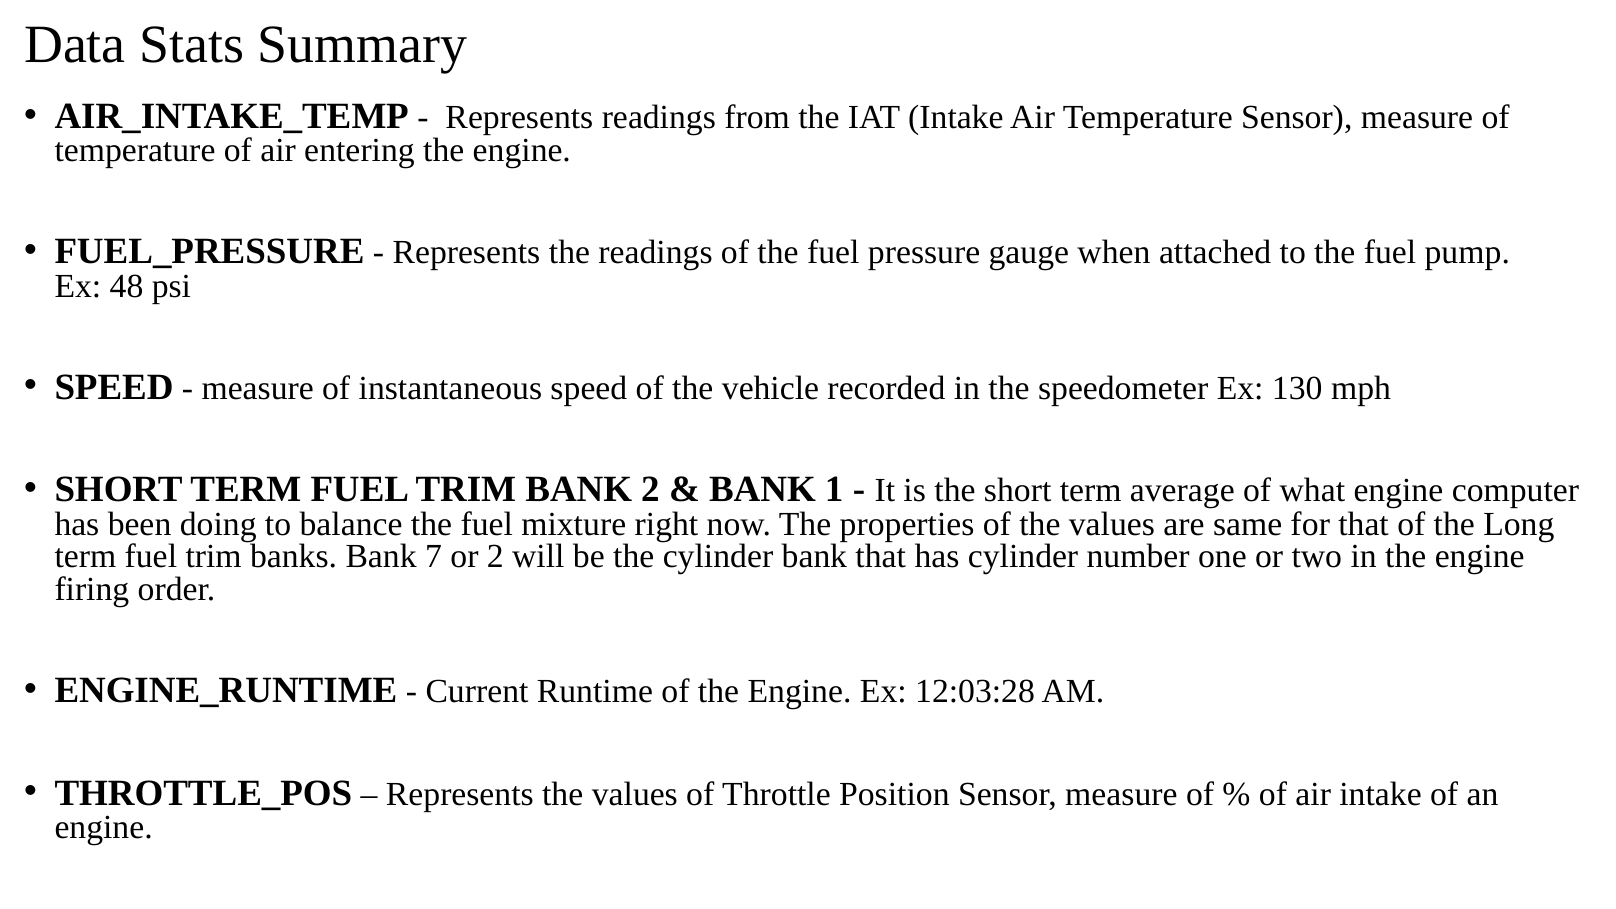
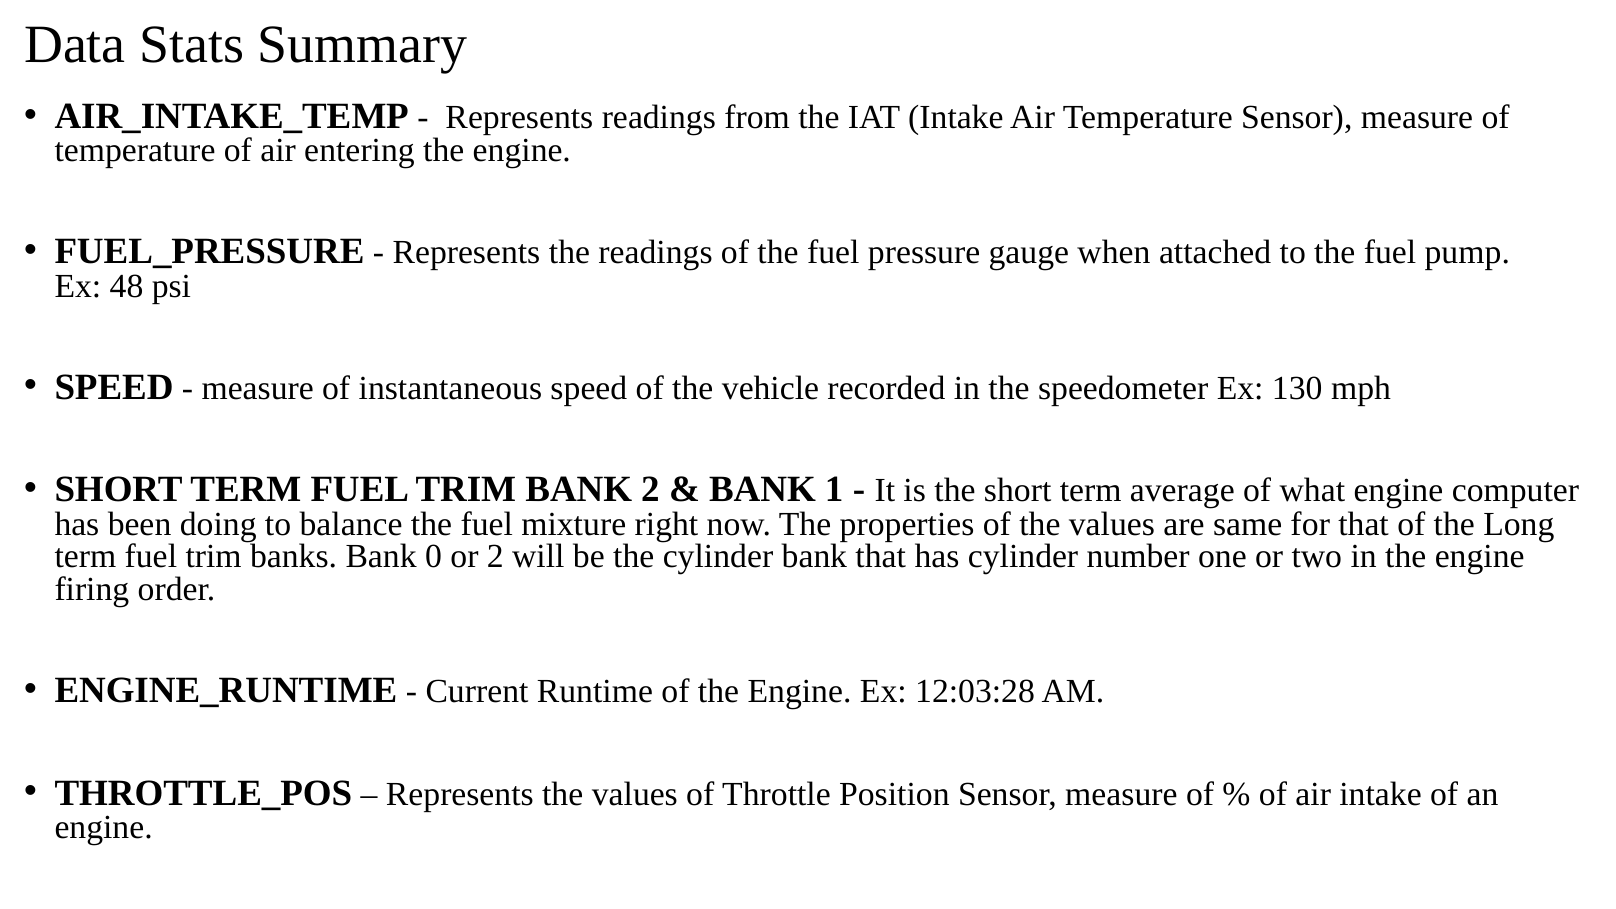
7: 7 -> 0 (433, 557)
